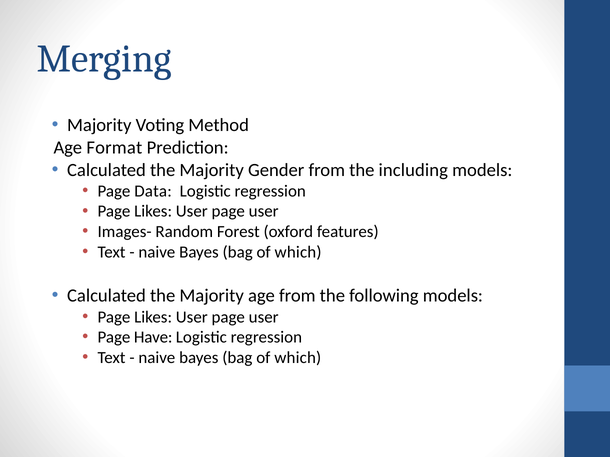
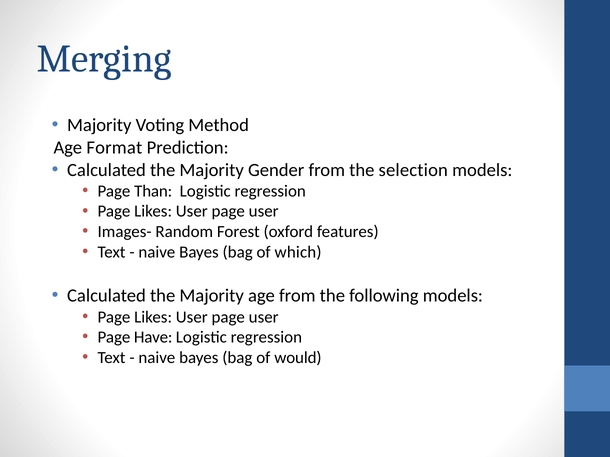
including: including -> selection (413, 170)
Data: Data -> Than (153, 191)
which: which -> would (298, 358)
